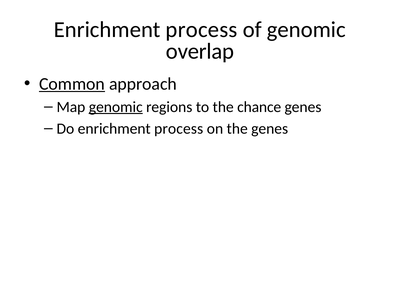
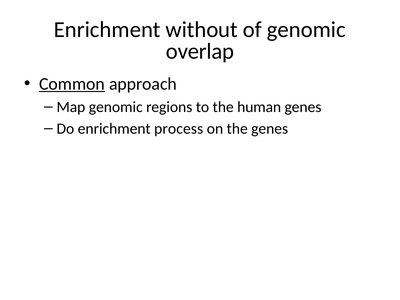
process: process -> without (202, 29)
genomic underline: present -> none (116, 107)
chance: chance -> human (259, 107)
